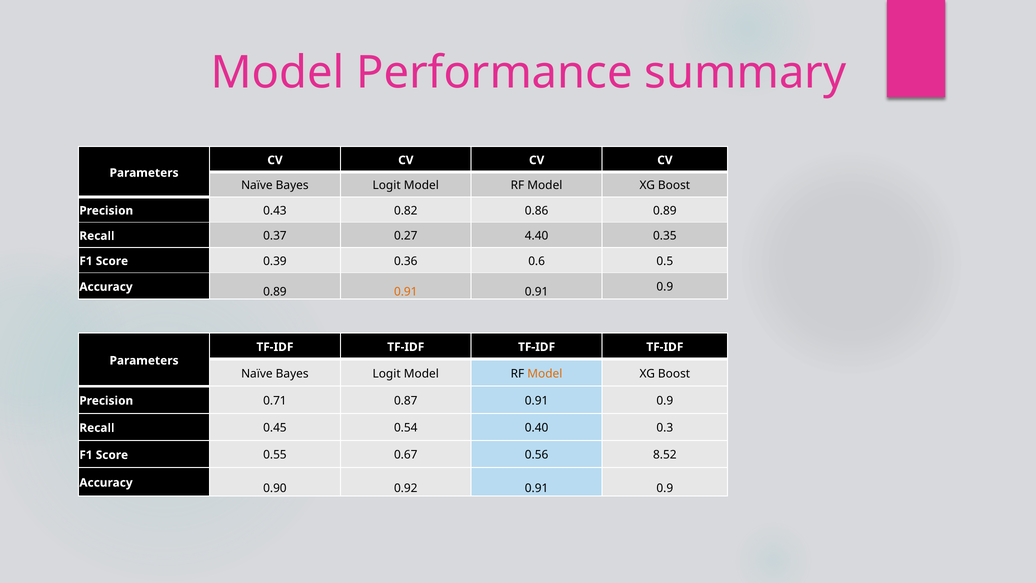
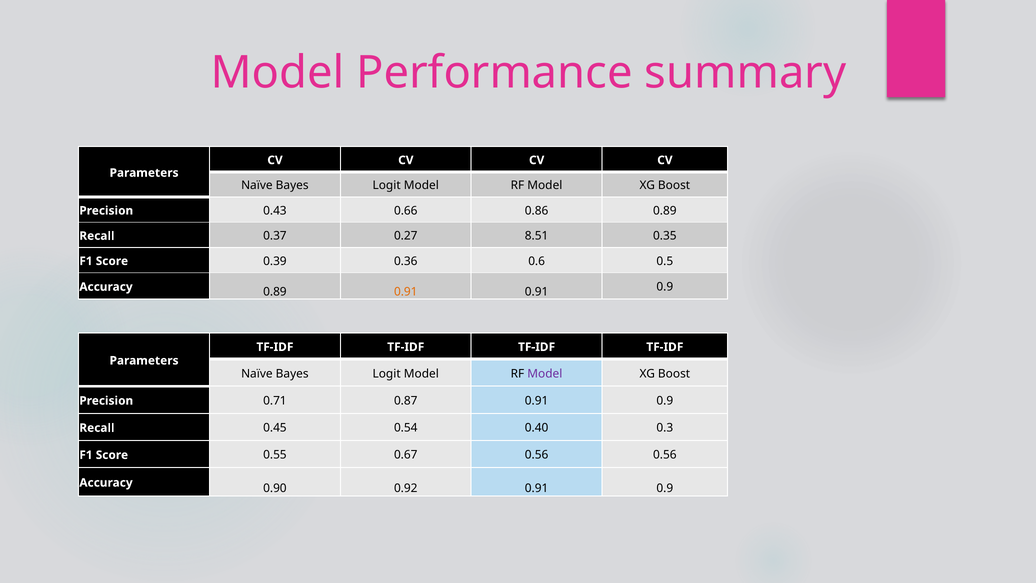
0.82: 0.82 -> 0.66 (406, 211)
4.40: 4.40 -> 8.51 (537, 236)
Model colour: orange -> purple (545, 373)
0.56 8.52: 8.52 -> 0.56 (665, 455)
